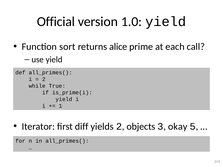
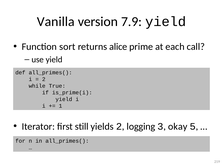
Official: Official -> Vanilla (56, 22)
1.0: 1.0 -> 7.9 (131, 22)
diff: diff -> still (82, 127)
objects: objects -> logging (141, 127)
